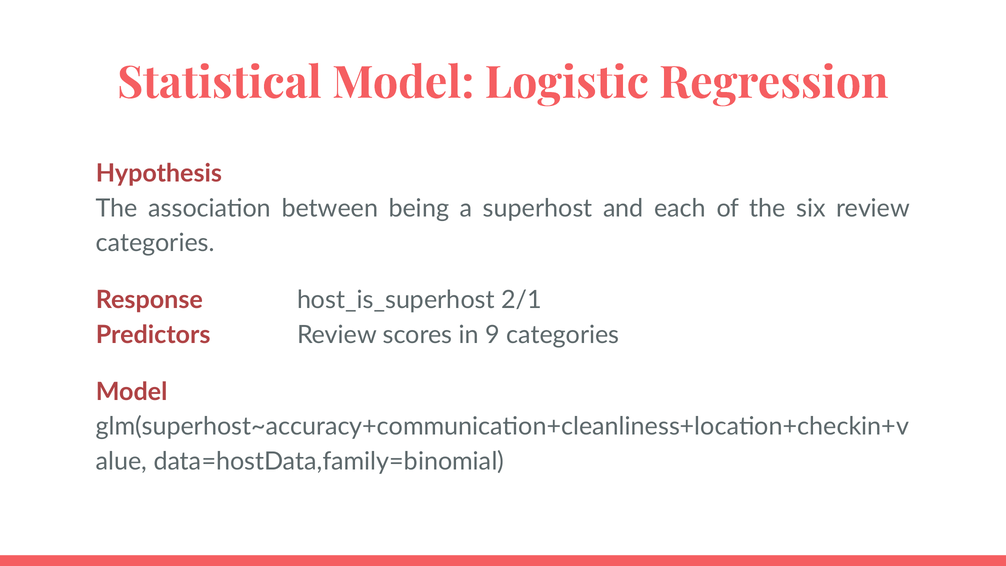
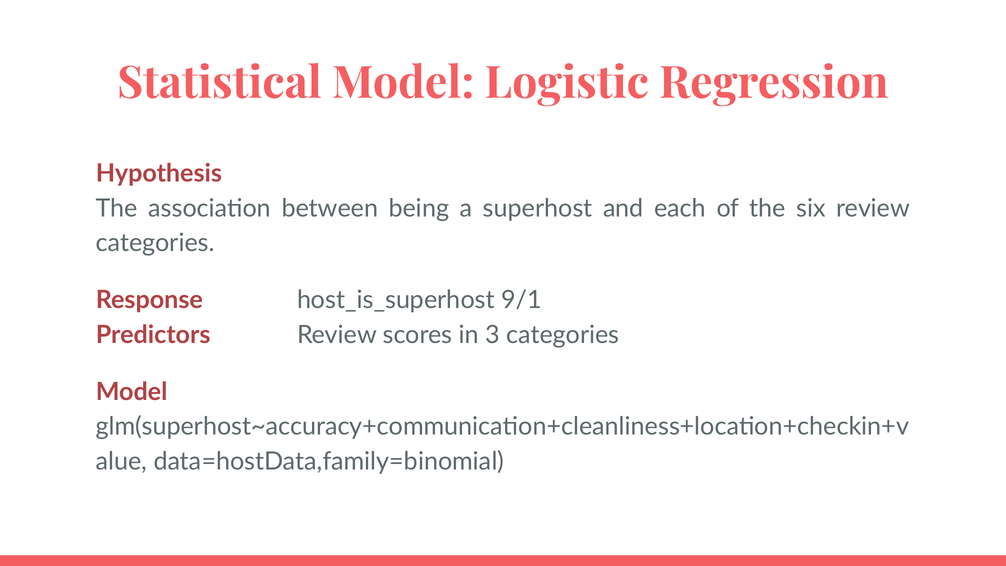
2/1: 2/1 -> 9/1 (521, 300)
9: 9 -> 3 (493, 335)
